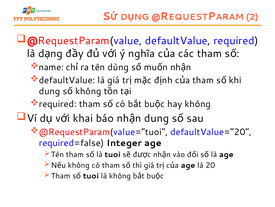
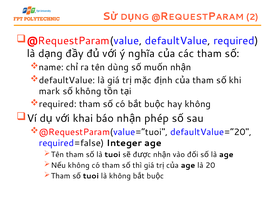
dung: dung -> mark (49, 91)
dung: dung -> phép (157, 118)
